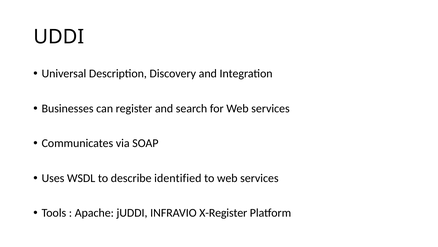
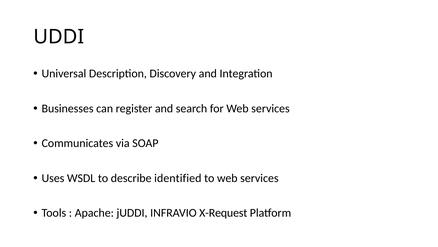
X-Register: X-Register -> X-Request (223, 213)
